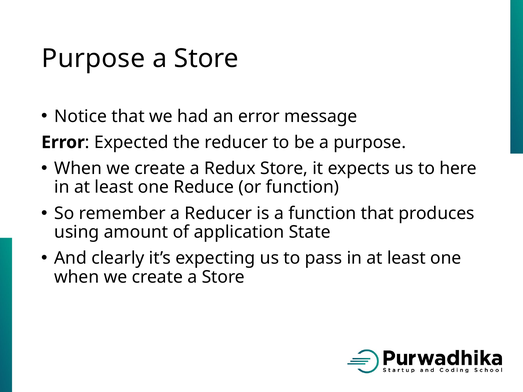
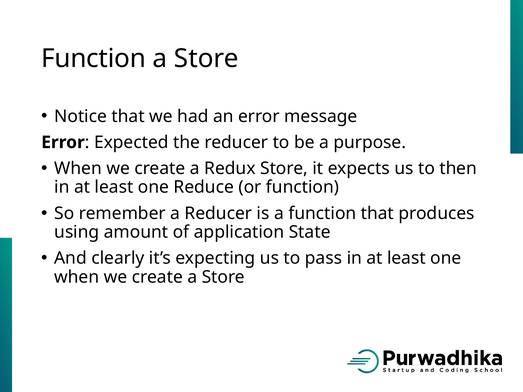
Purpose: Purpose -> Function (94, 59)
here: here -> then (458, 169)
